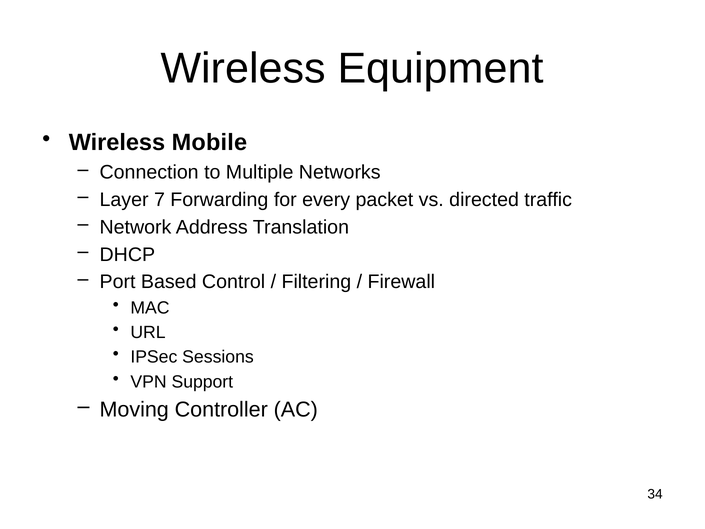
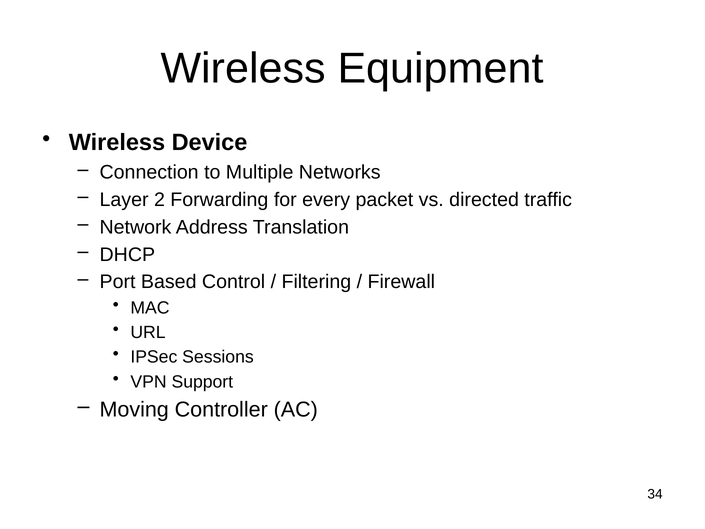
Mobile: Mobile -> Device (210, 143)
7: 7 -> 2 (159, 200)
